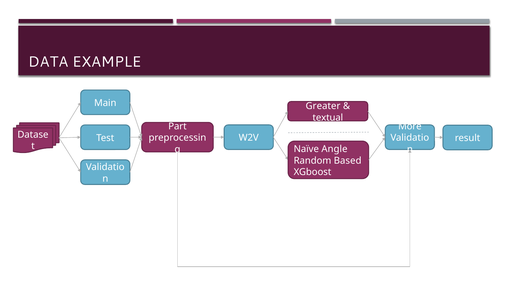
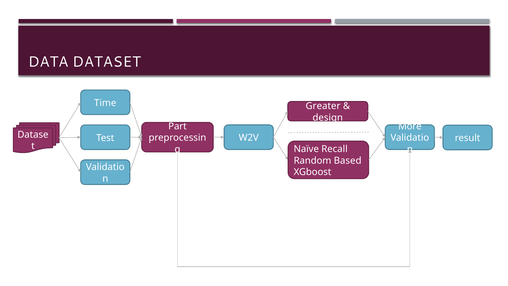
EXAMPLE: EXAMPLE -> DATASET (107, 62)
Main: Main -> Time (105, 103)
textual: textual -> design (328, 117)
Angle: Angle -> Recall (334, 149)
